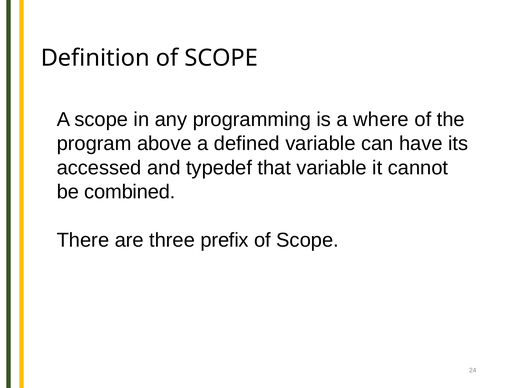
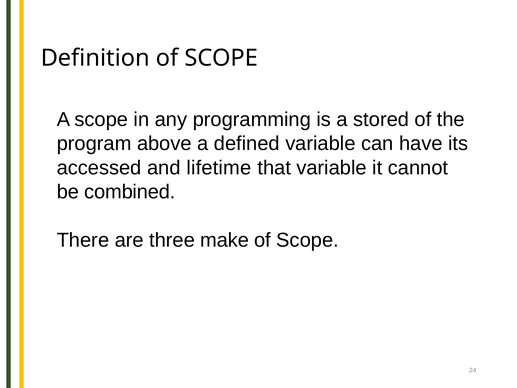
where: where -> stored (381, 119)
typedef: typedef -> lifetime (219, 168)
prefix: prefix -> make (225, 240)
